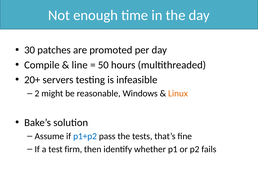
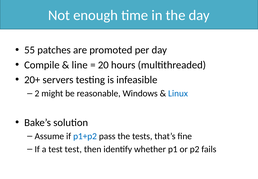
30: 30 -> 55 (30, 50)
50: 50 -> 20 (103, 65)
Linux colour: orange -> blue (178, 93)
test firm: firm -> test (73, 149)
